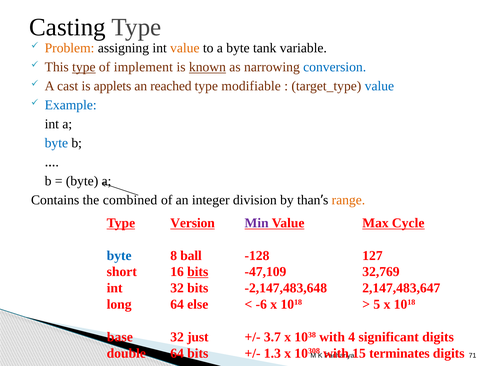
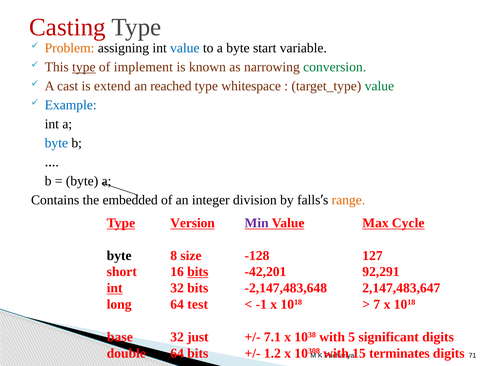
Casting colour: black -> red (68, 27)
value colour: orange -> blue (185, 48)
tank: tank -> start (265, 48)
known underline: present -> none (207, 67)
conversion colour: blue -> green (335, 67)
applets: applets -> extend (112, 86)
modifiable: modifiable -> whitespace (251, 86)
value colour: blue -> green (379, 86)
combined: combined -> embedded (130, 200)
than: than -> falls (309, 200)
byte colour: blue -> black (119, 256)
ball: ball -> size (191, 256)
-47,109: -47,109 -> -42,201 (265, 272)
32,769: 32,769 -> 92,291 (381, 272)
int underline: none -> present (115, 288)
else: else -> test (198, 304)
-6: -6 -> -1 (261, 304)
5: 5 -> 7 (377, 304)
3.7: 3.7 -> 7.1 (272, 337)
4: 4 -> 5 (352, 337)
1.3: 1.3 -> 1.2 (272, 353)
